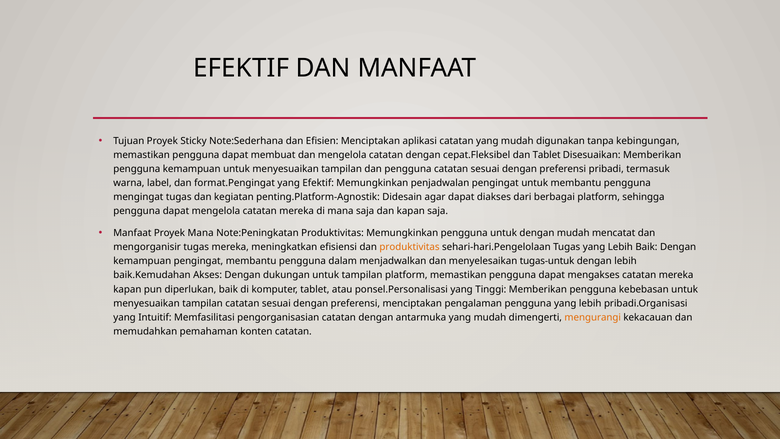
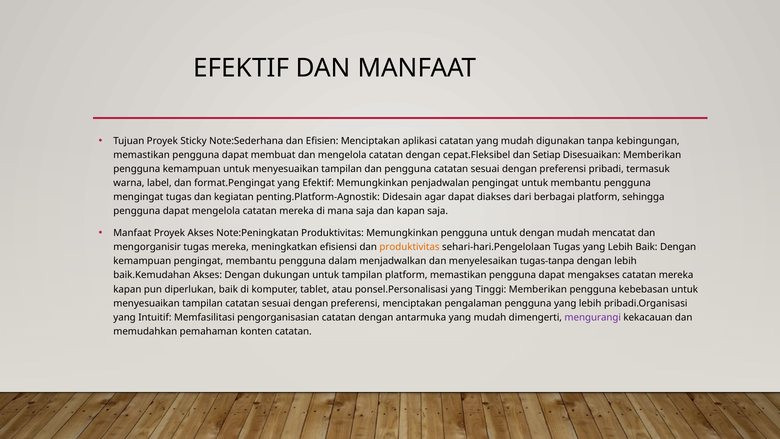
dan Tablet: Tablet -> Setiap (547, 155)
Proyek Mana: Mana -> Akses (201, 233)
tugas-untuk: tugas-untuk -> tugas-tanpa (547, 261)
mengurangi colour: orange -> purple (593, 317)
